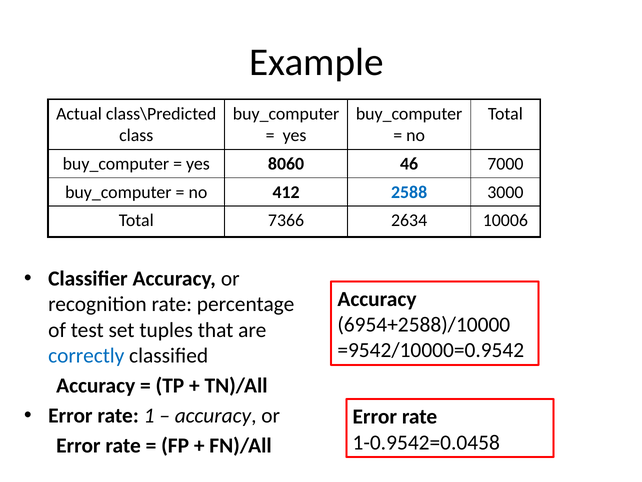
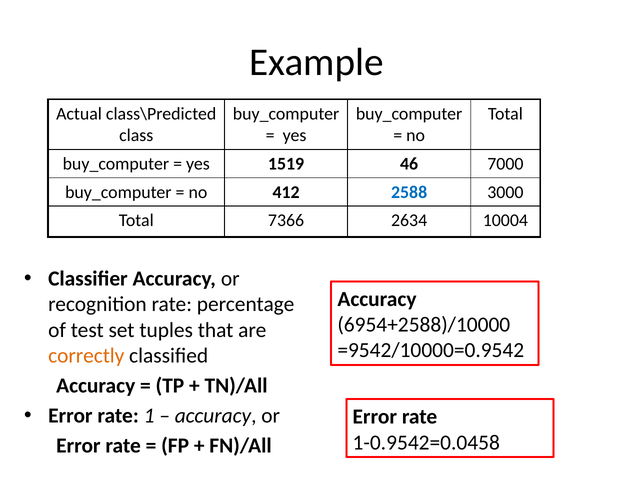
8060: 8060 -> 1519 (286, 164)
10006: 10006 -> 10004 (505, 220)
correctly colour: blue -> orange (86, 355)
